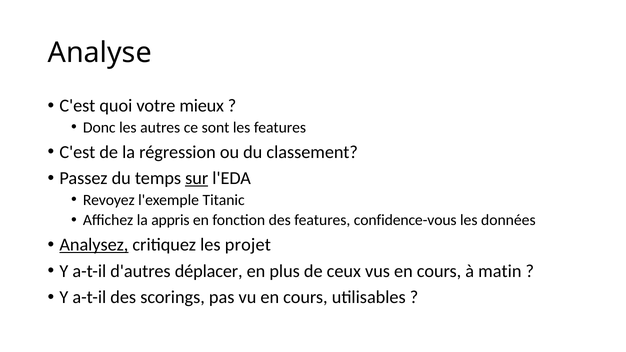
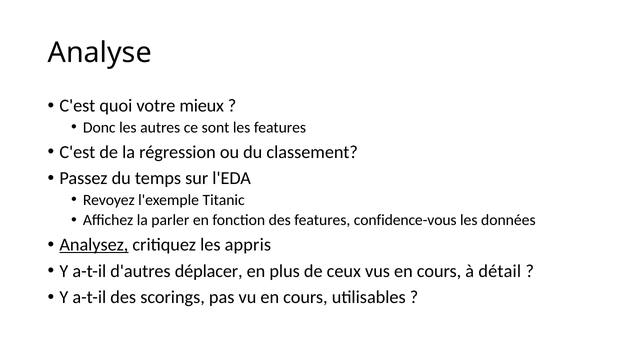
sur underline: present -> none (197, 178)
appris: appris -> parler (170, 220)
projet: projet -> appris (248, 245)
matin: matin -> détail (500, 271)
